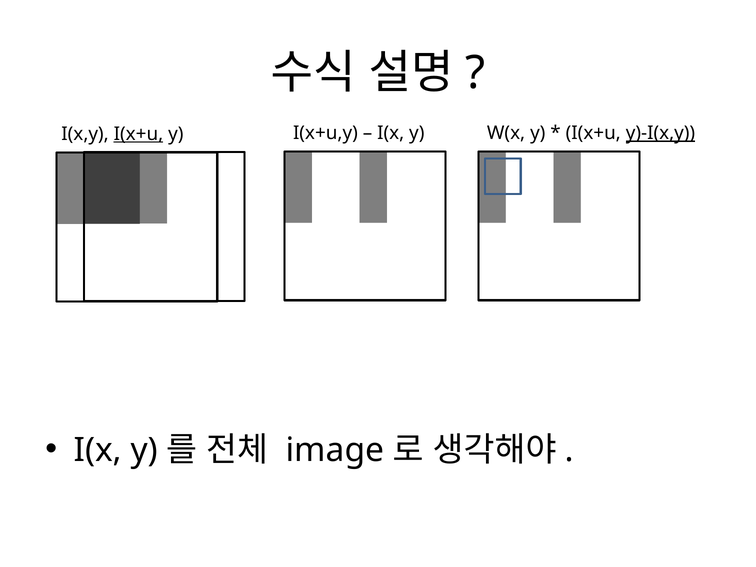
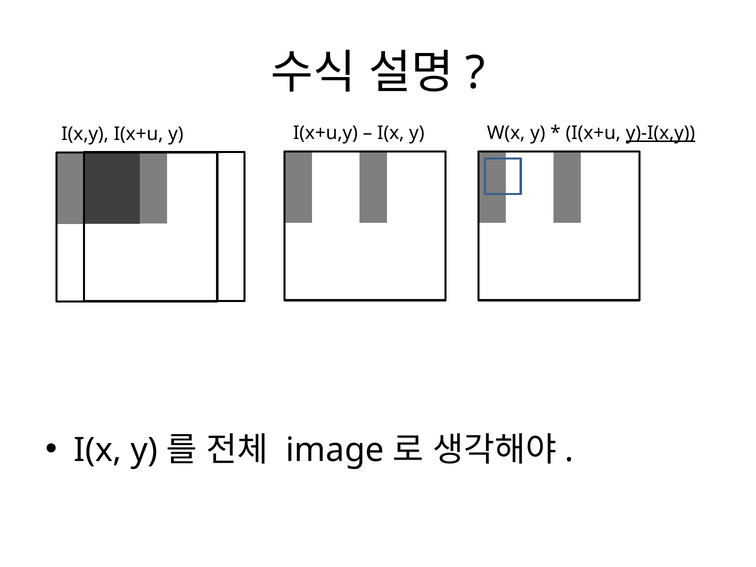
I(x+u underline: present -> none (138, 134)
